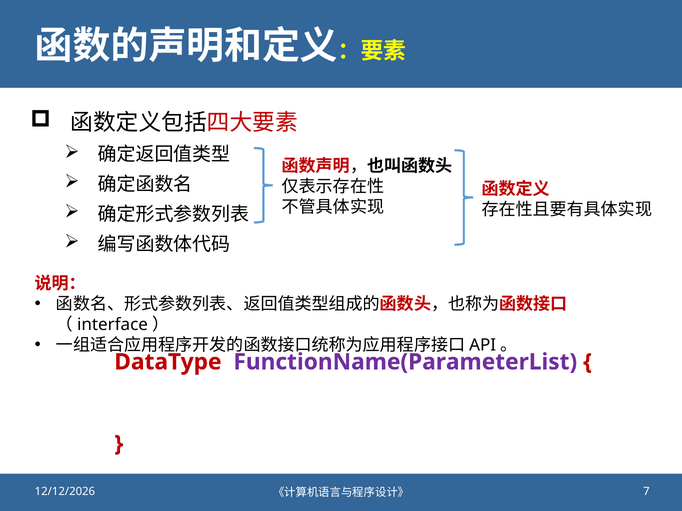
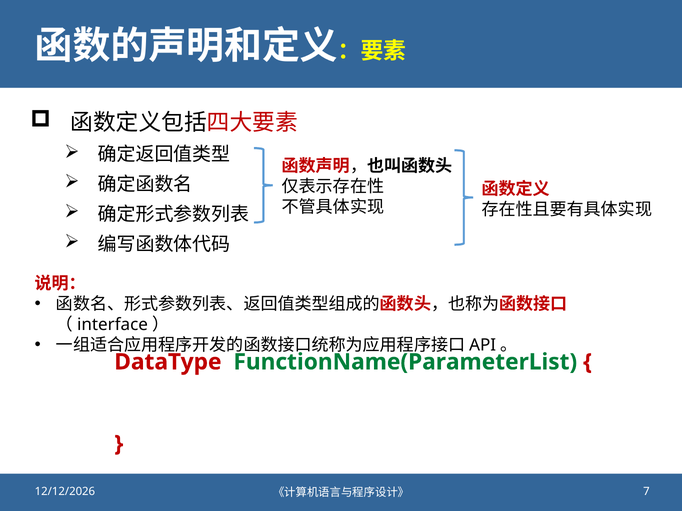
FunctionName(ParameterList colour: purple -> green (405, 362)
